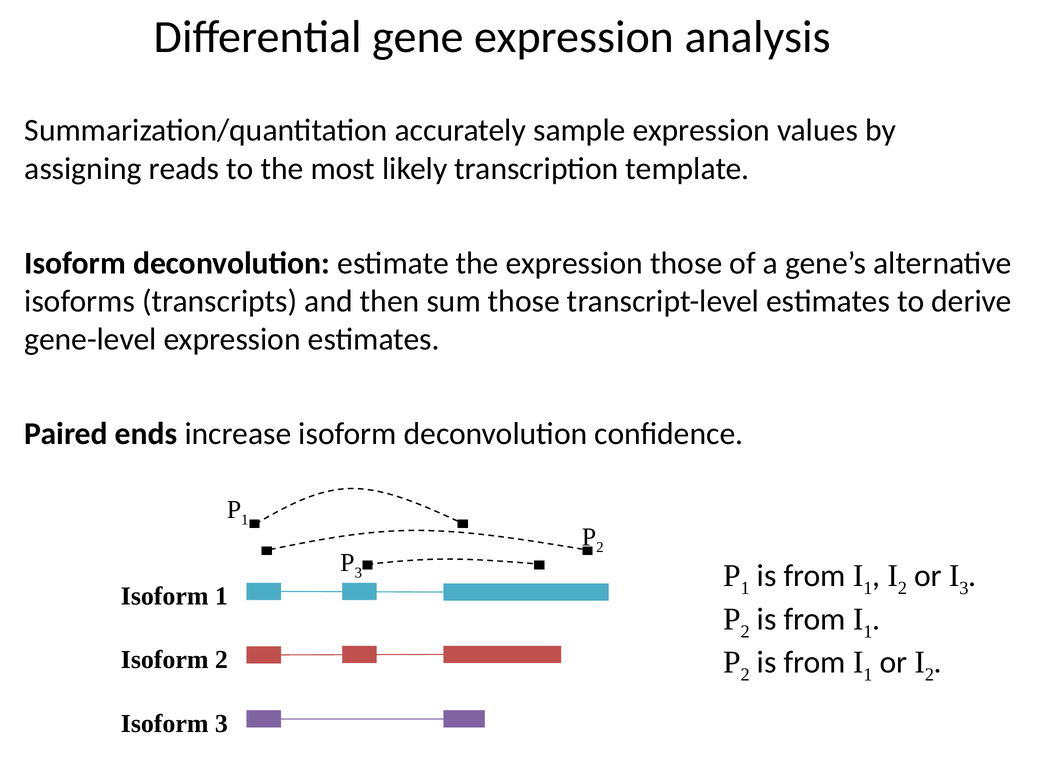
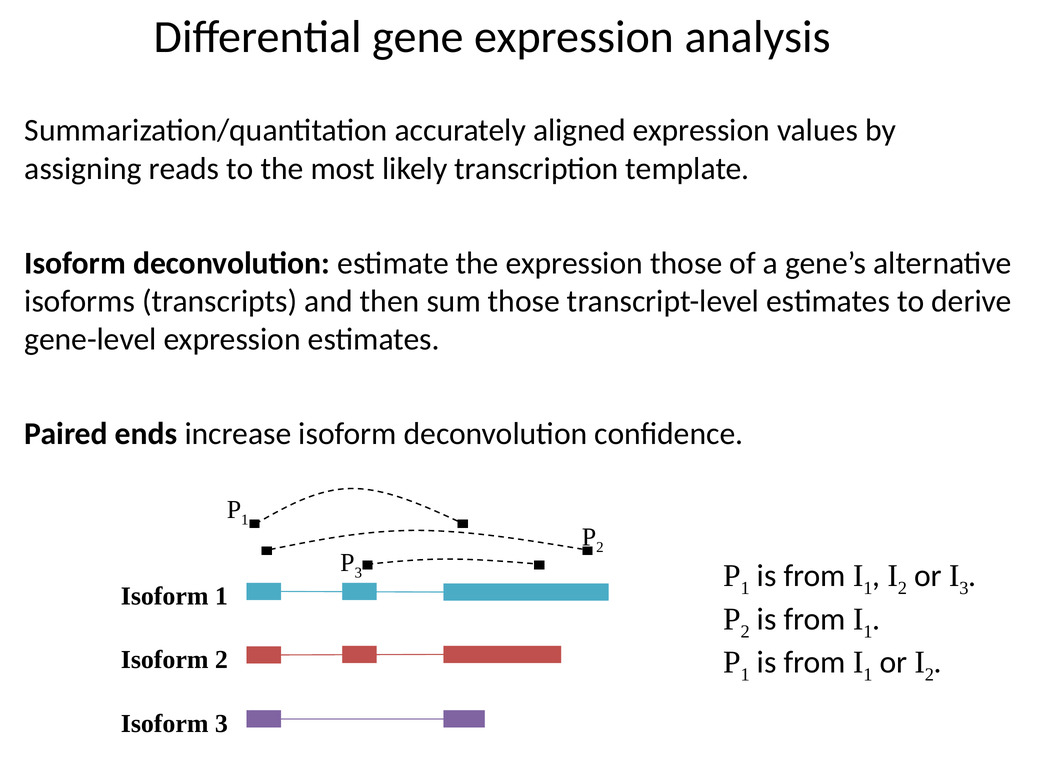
sample: sample -> aligned (579, 130)
2: 2 -> 1 (745, 674)
